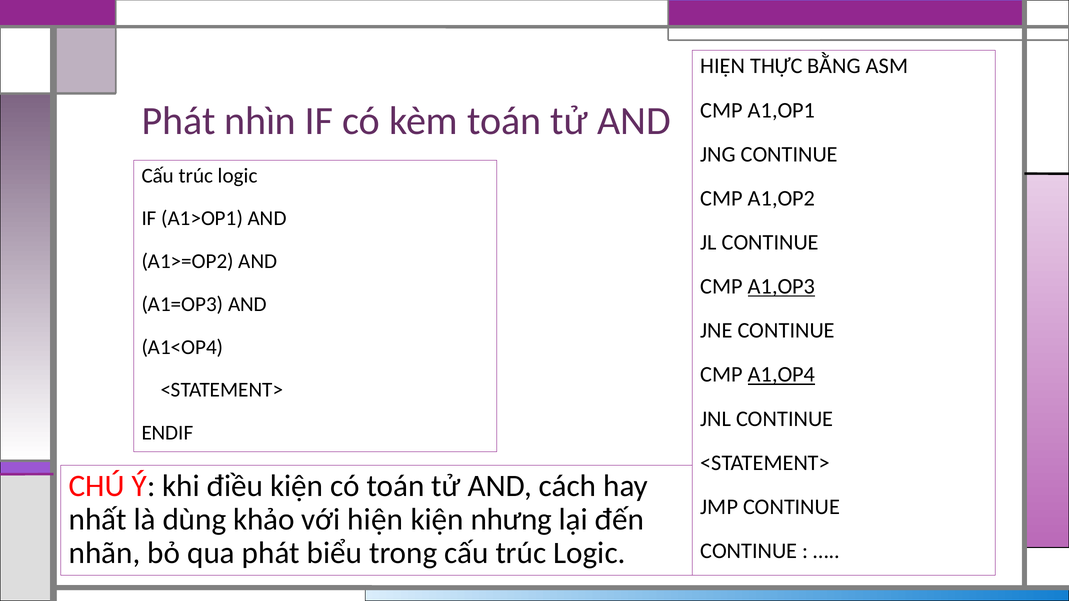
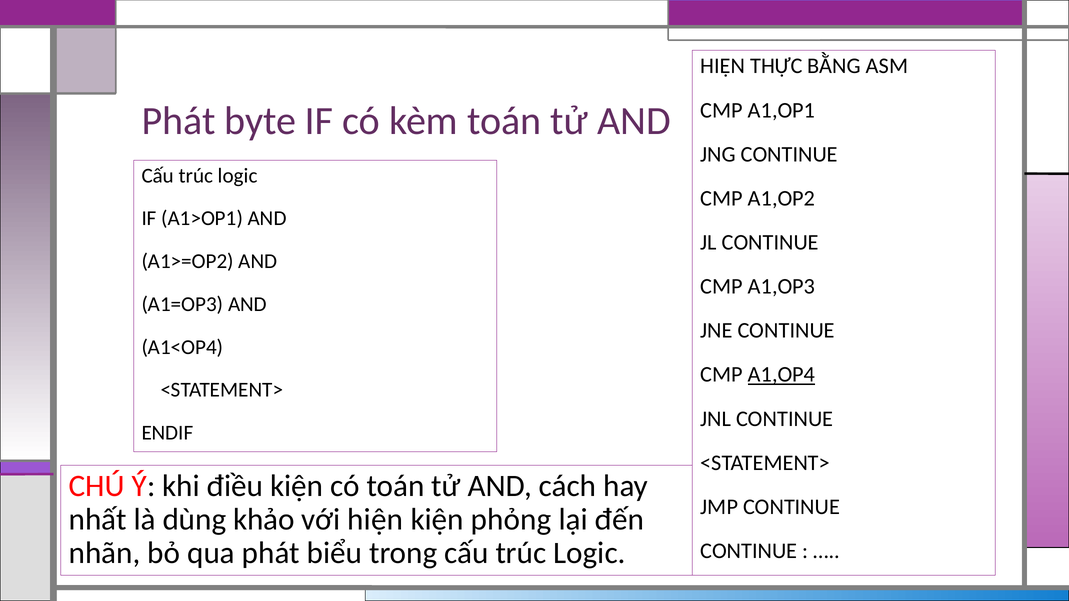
nhìn: nhìn -> byte (260, 121)
A1,OP3 underline: present -> none (782, 287)
nhưng: nhưng -> phỏng (511, 520)
